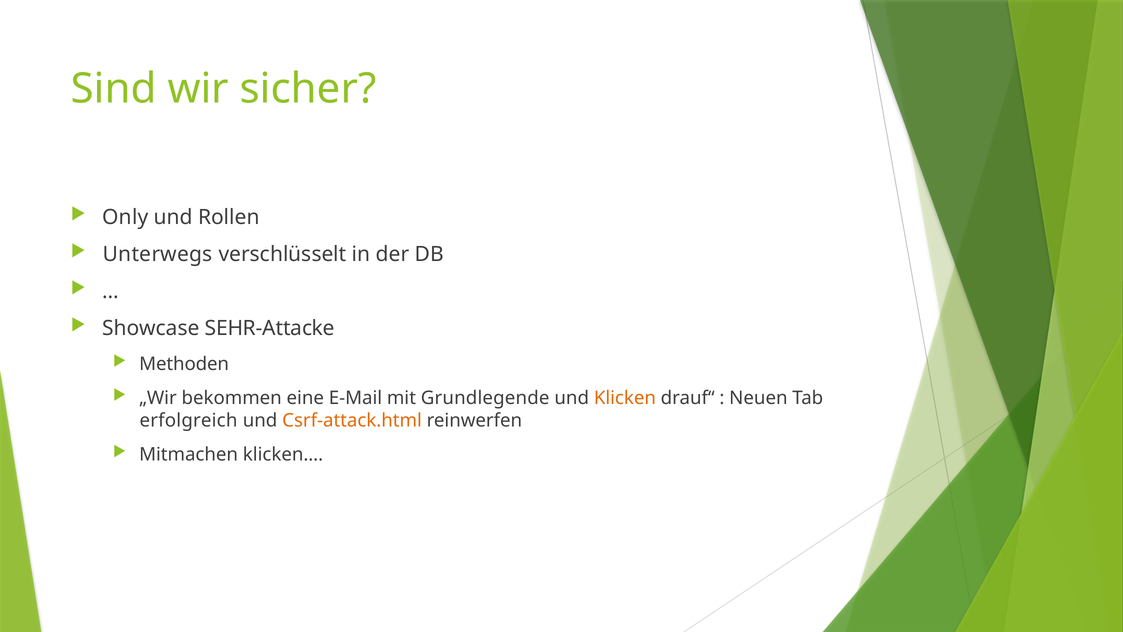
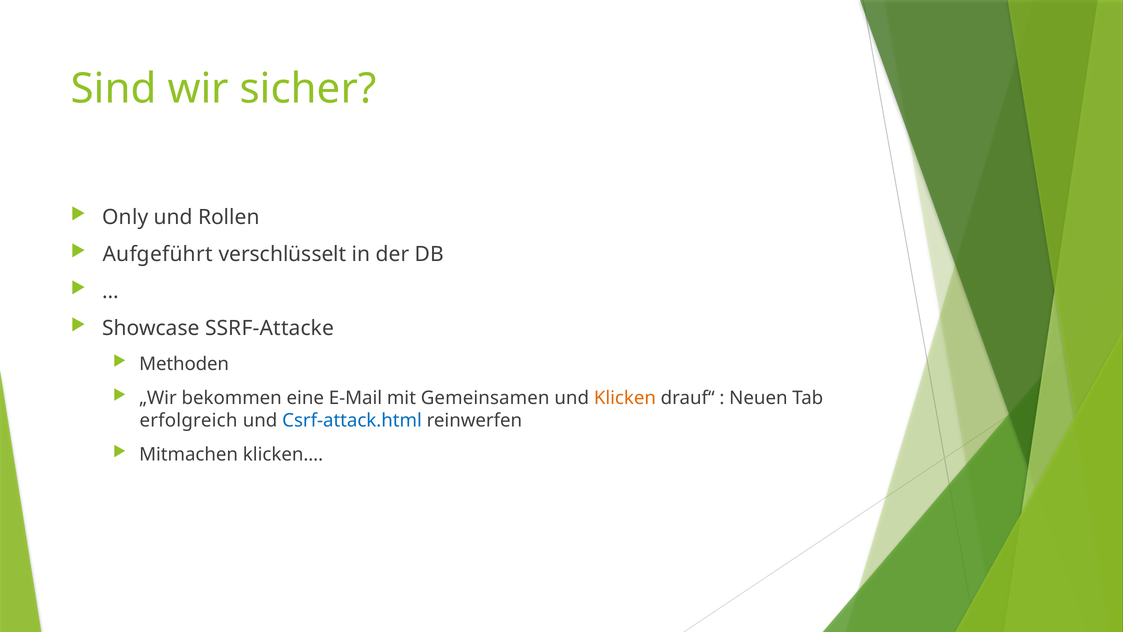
Unterwegs: Unterwegs -> Aufgeführt (158, 254)
SEHR-Attacke: SEHR-Attacke -> SSRF-Attacke (270, 328)
Grundlegende: Grundlegende -> Gemeinsamen (485, 398)
Csrf-attack.html colour: orange -> blue (352, 420)
